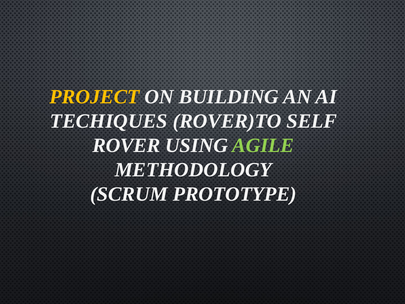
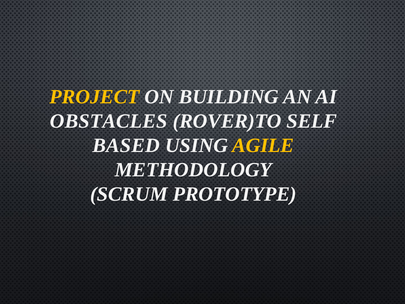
TECHIQUES: TECHIQUES -> OBSTACLES (109, 121)
ROVER: ROVER -> BASED (126, 145)
AGILE colour: light green -> yellow (263, 145)
